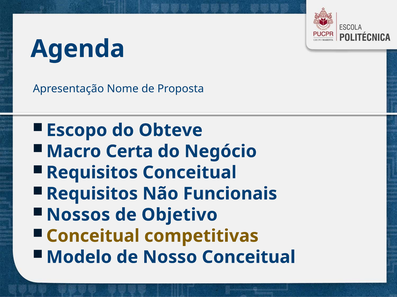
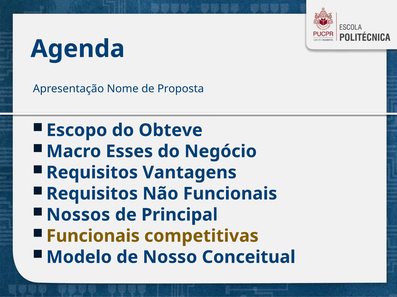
Certa: Certa -> Esses (129, 152)
Requisitos Conceitual: Conceitual -> Vantagens (190, 173)
Objetivo: Objetivo -> Principal (180, 215)
Conceitual: Conceitual -> Funcionais (93, 237)
